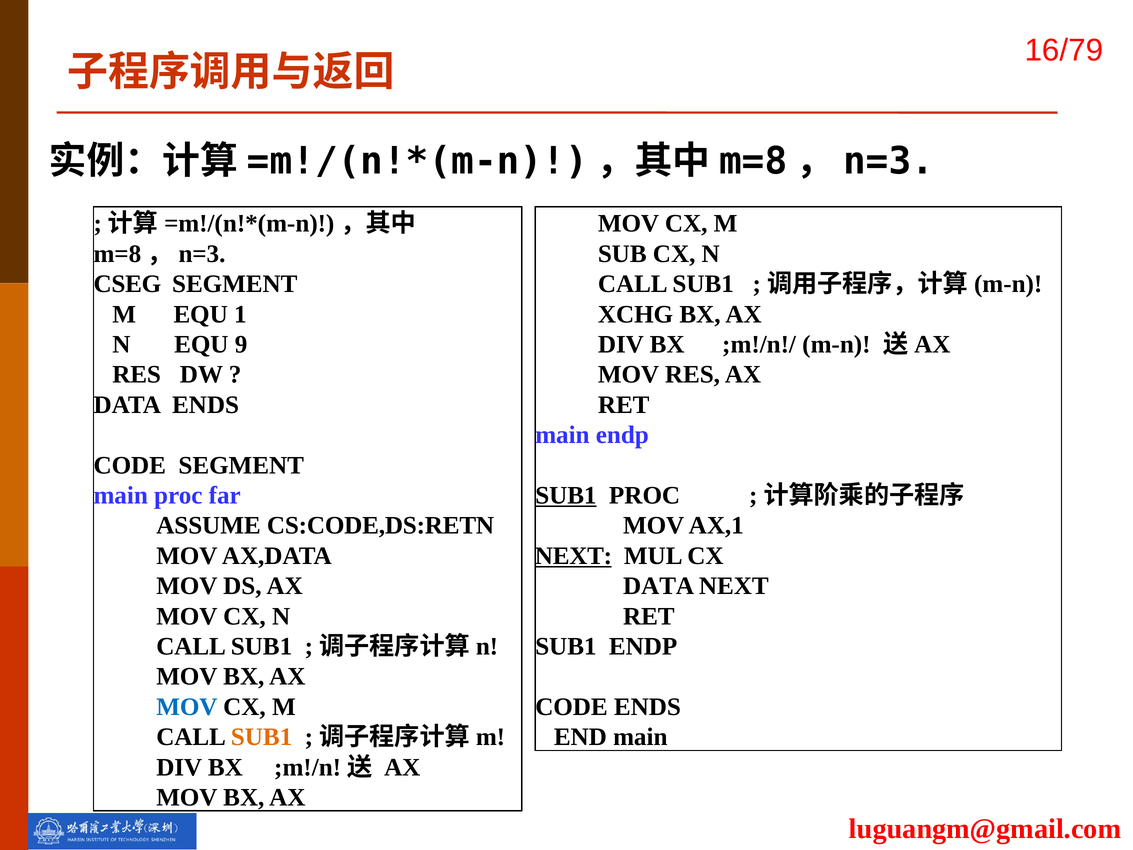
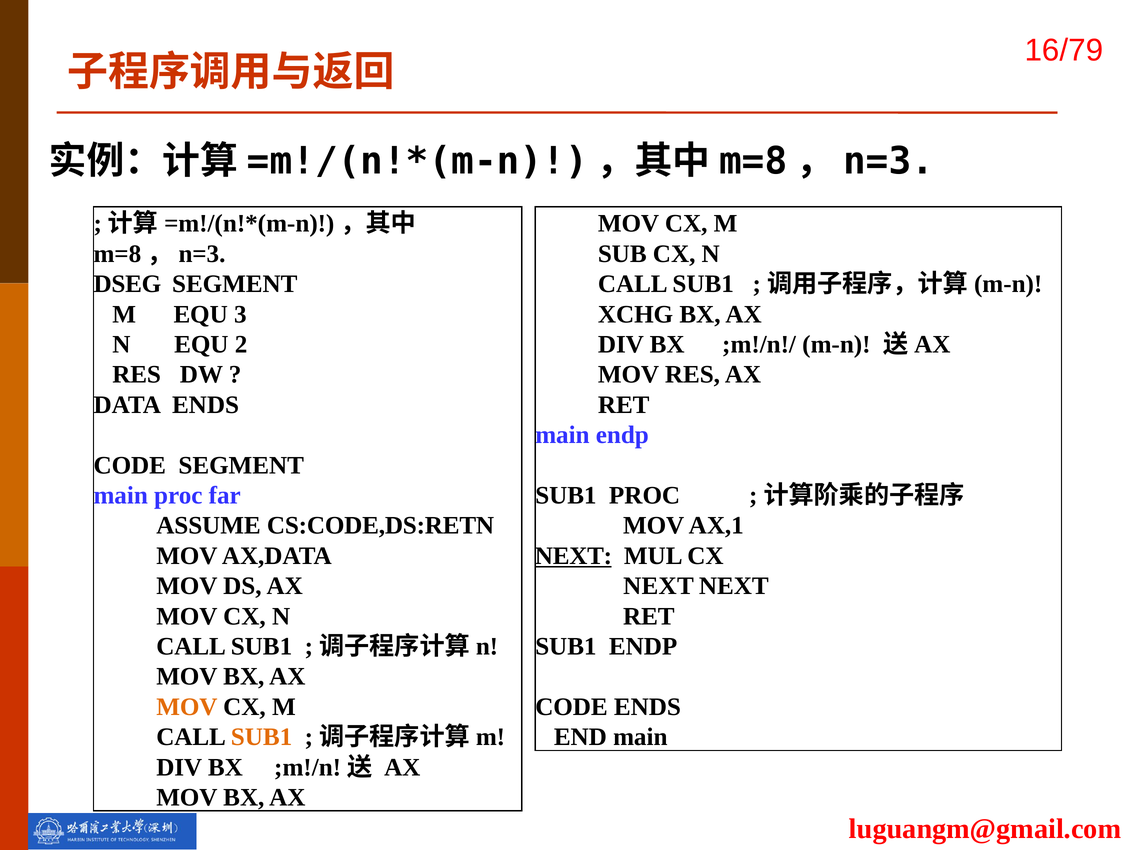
CSEG: CSEG -> DSEG (127, 284)
1: 1 -> 3 (240, 314)
9: 9 -> 2 (241, 344)
SUB1 underline: present -> none (566, 495)
DATA: DATA -> NEXT (658, 586)
MOV colour: blue -> orange (187, 707)
